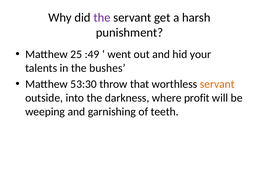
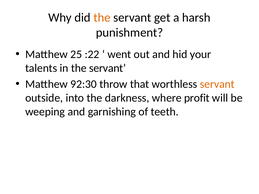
the colour: purple -> orange (102, 18)
:49: :49 -> :22 (92, 54)
in the bushes: bushes -> servant (108, 68)
53:30: 53:30 -> 92:30 (84, 84)
